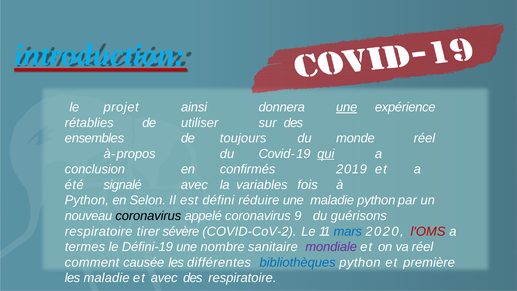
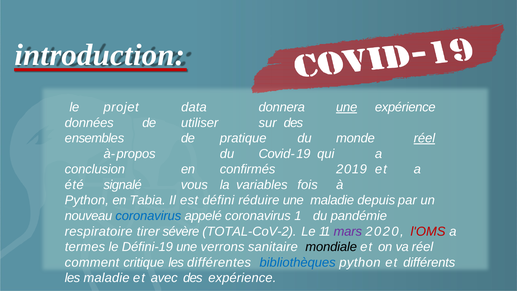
introduction colour: light blue -> white (100, 55)
ainsi: ainsi -> data (194, 107)
rétablies: rétablies -> données (89, 123)
toujours: toujours -> pratique (243, 138)
réel underline: none -> present (424, 138)
qui underline: present -> none (326, 154)
signalé avec: avec -> vous (194, 185)
Selon: Selon -> Tabia (148, 200)
maladie python: python -> depuis (376, 200)
coronavirus colour: black -> blue (148, 216)
9: 9 -> 1 (298, 216)
guérisons: guérisons -> pandémie (359, 216)
COVID-CoV-2: COVID-CoV-2 -> TOTAL-CoV-2 (249, 231)
mars colour: blue -> purple (348, 231)
nombre: nombre -> verrons (223, 247)
mondiale colour: purple -> black (331, 247)
causée: causée -> critique (144, 262)
première: première -> différents (429, 262)
des respiratoire: respiratoire -> expérience (242, 278)
